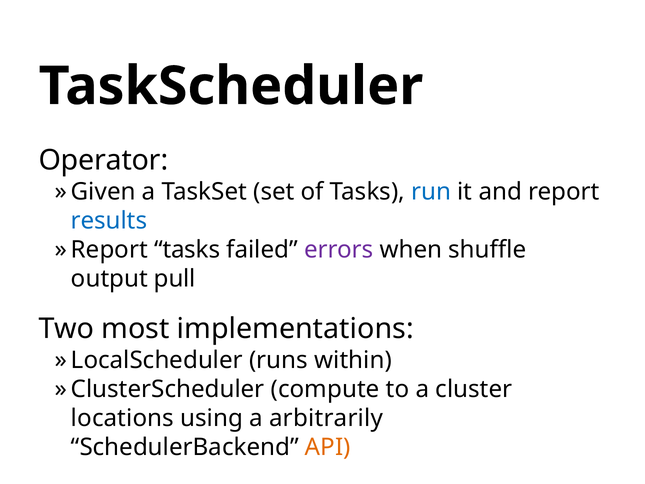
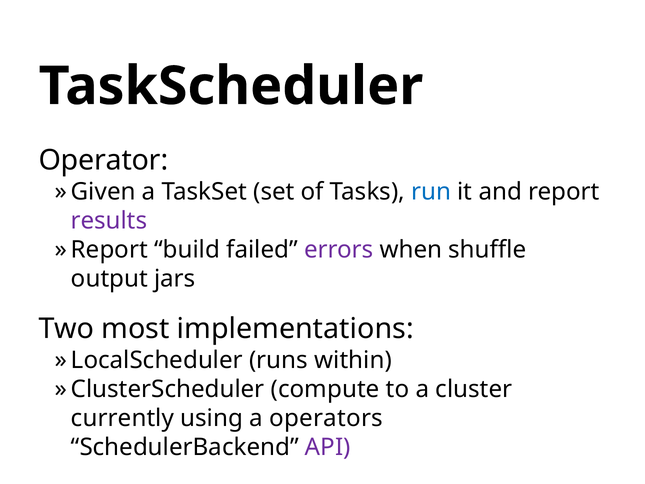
results colour: blue -> purple (109, 221)
tasks: tasks -> build (187, 250)
pull: pull -> jars (175, 279)
locations: locations -> currently (123, 418)
arbitrarily: arbitrarily -> operators (326, 418)
API colour: orange -> purple (328, 447)
